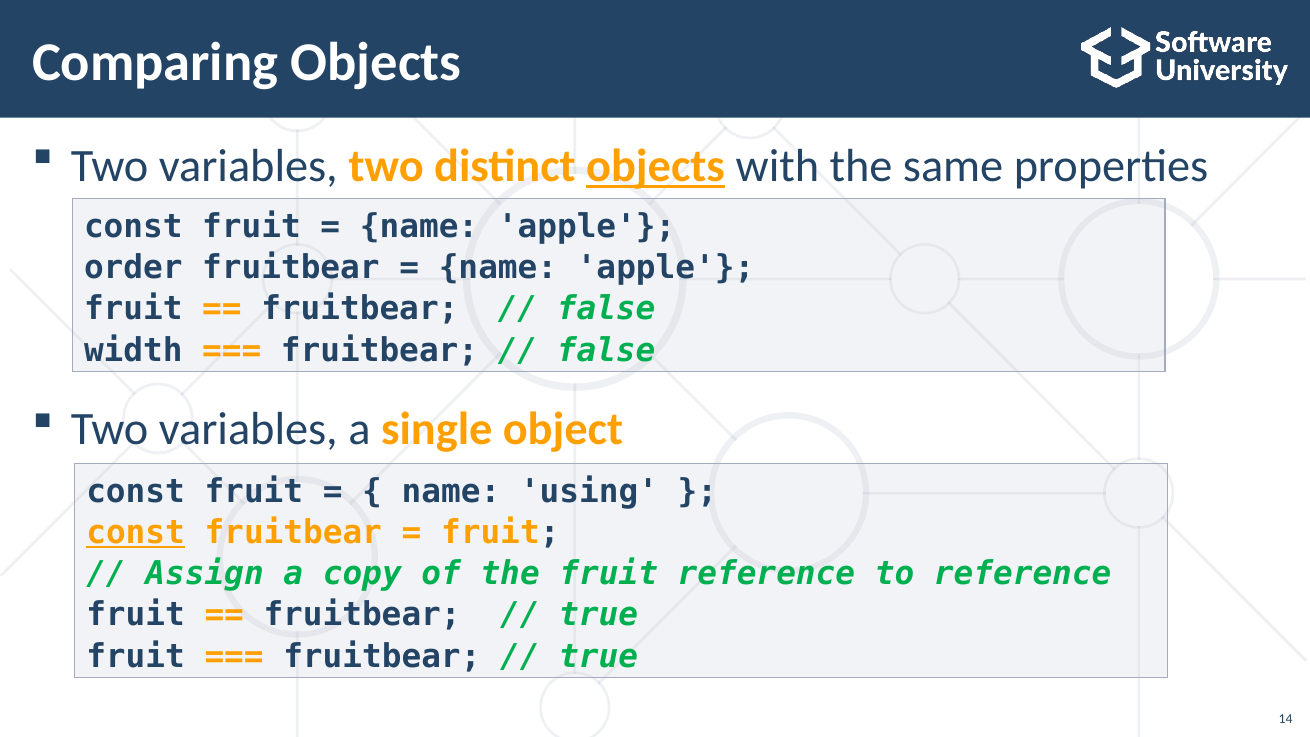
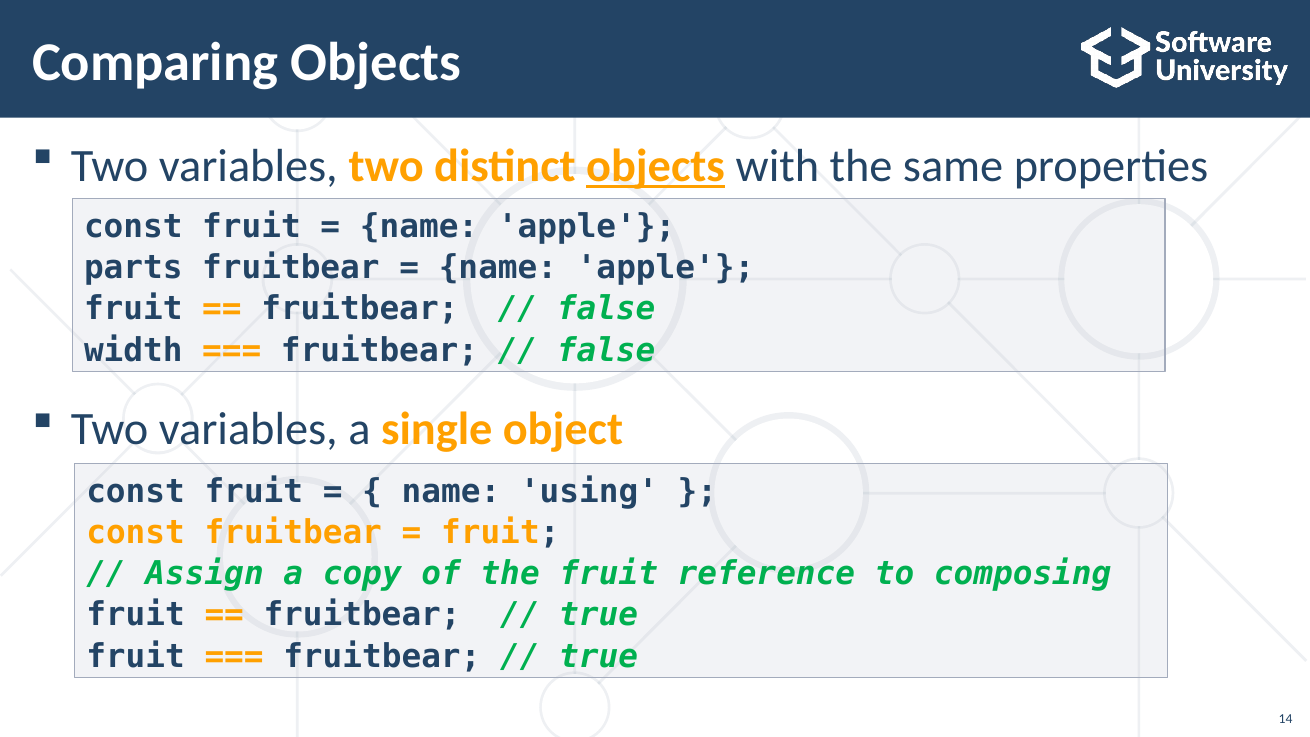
order: order -> parts (133, 268)
const underline: present -> none (136, 533)
to reference: reference -> composing (1023, 574)
